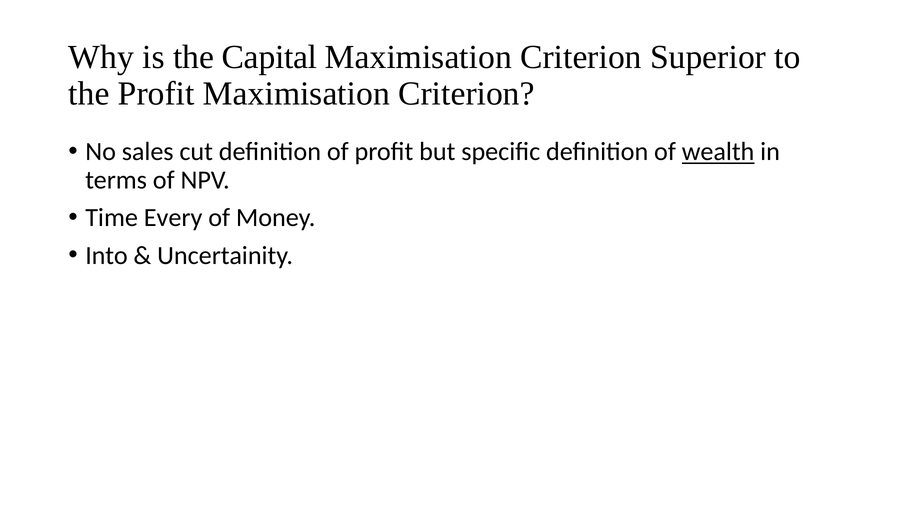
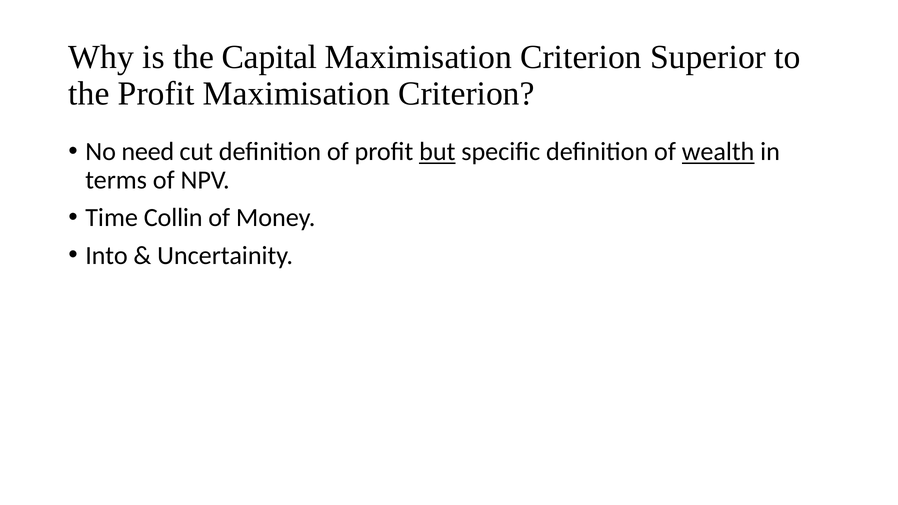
sales: sales -> need (148, 152)
but underline: none -> present (437, 152)
Every: Every -> Collin (173, 218)
